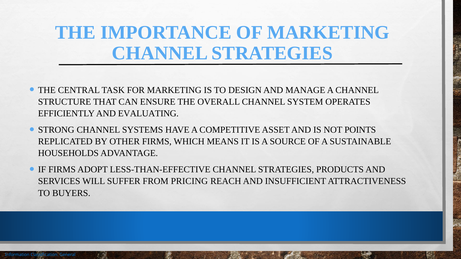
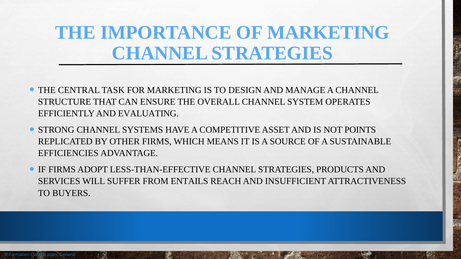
HOUSEHOLDS: HOUSEHOLDS -> EFFICIENCIES (68, 154)
PRICING: PRICING -> ENTAILS (189, 181)
